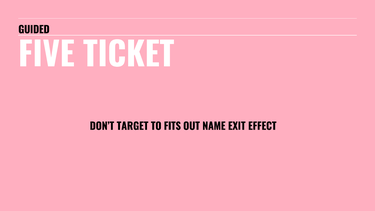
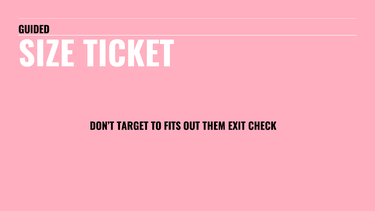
FIVE: FIVE -> SIZE (46, 55)
NAME: NAME -> THEM (214, 126)
EFFECT: EFFECT -> CHECK (262, 126)
